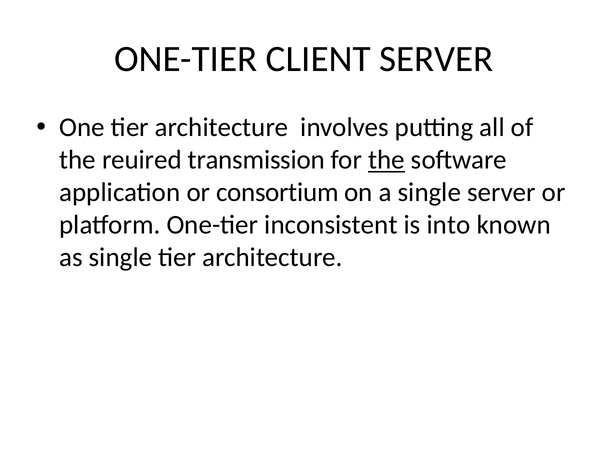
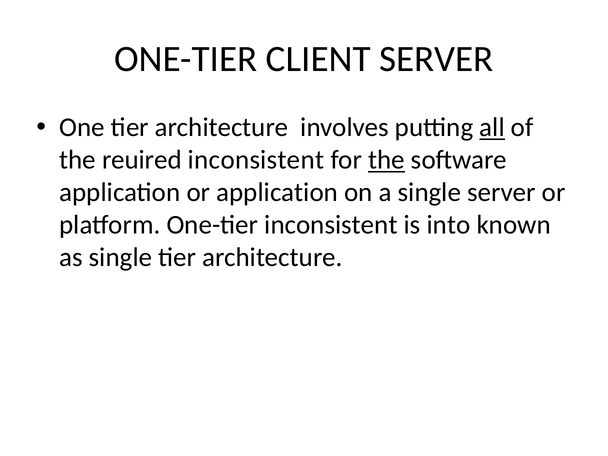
all underline: none -> present (492, 128)
reuired transmission: transmission -> inconsistent (256, 160)
or consortium: consortium -> application (277, 192)
